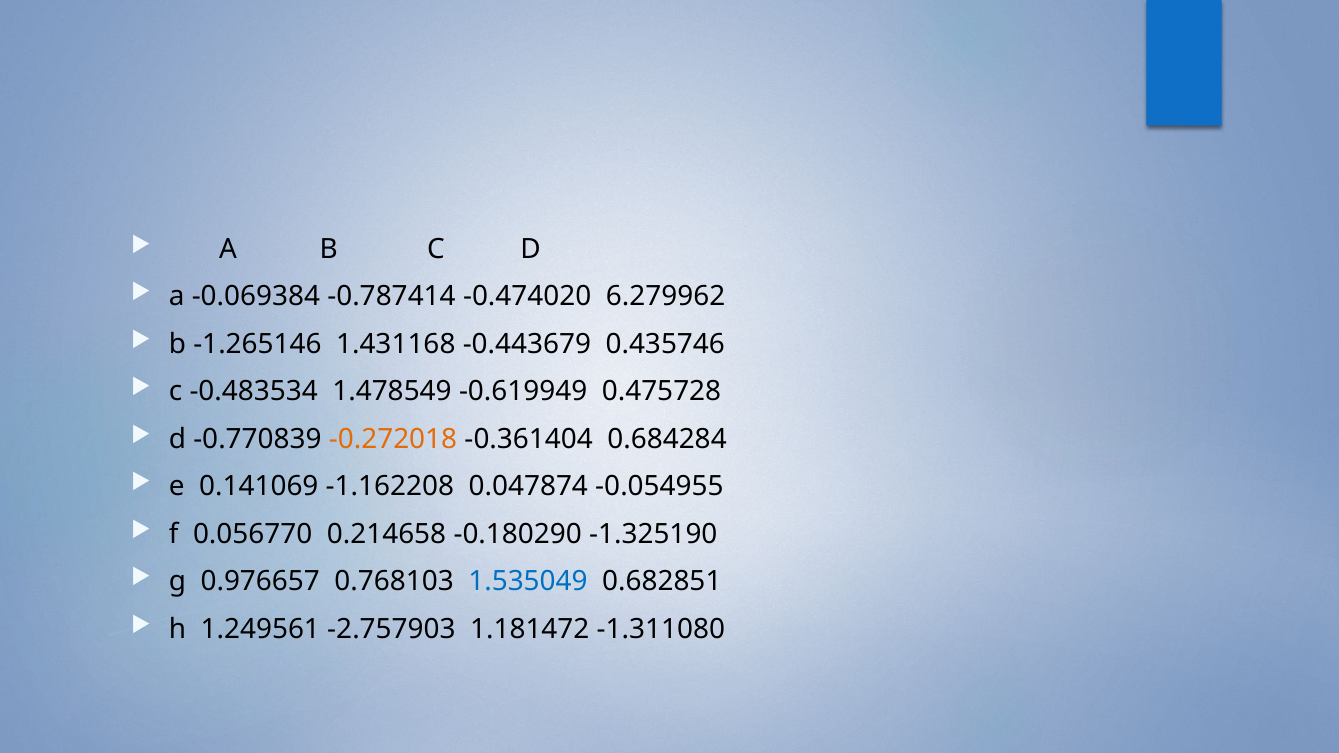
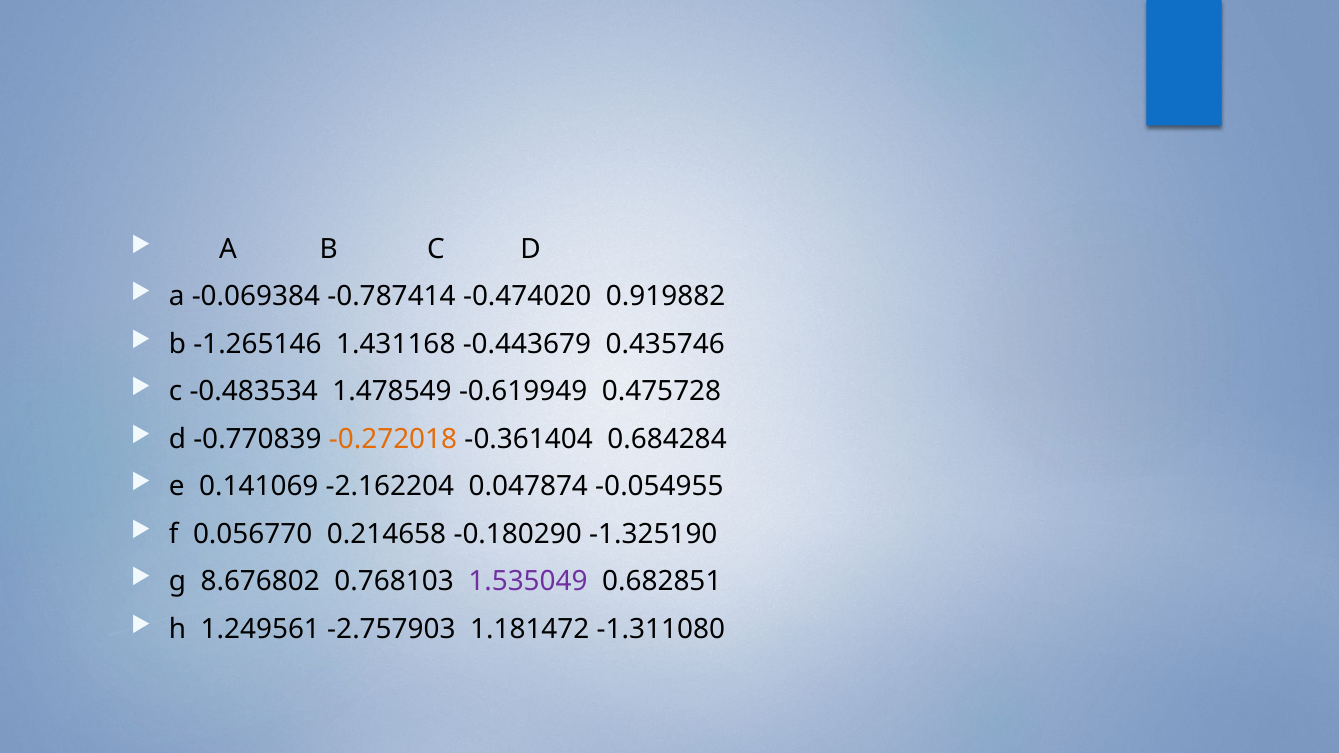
6.279962: 6.279962 -> 0.919882 (666, 297)
-1.162208: -1.162208 -> -2.162204 (390, 487)
0.976657: 0.976657 -> 8.676802 (260, 582)
1.535049 colour: blue -> purple (528, 582)
